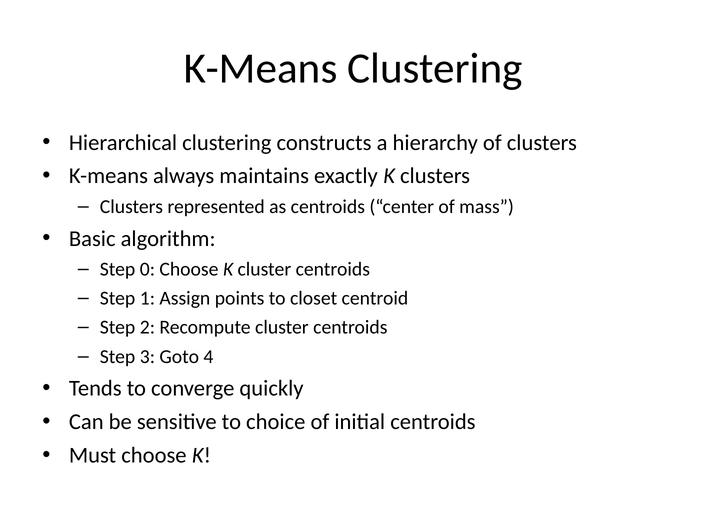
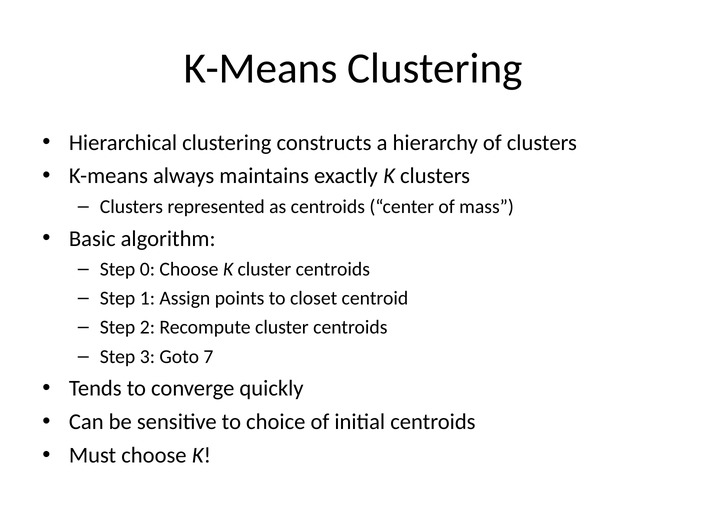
4: 4 -> 7 (208, 356)
